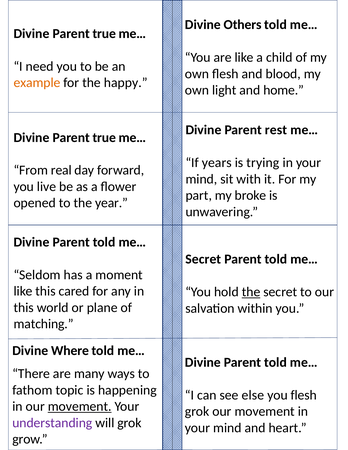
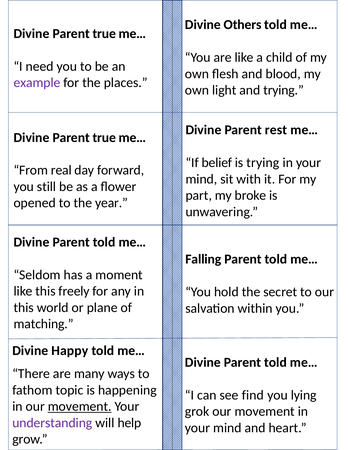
example colour: orange -> purple (37, 83)
happy: happy -> places (126, 83)
and home: home -> trying (284, 90)
years: years -> belief (217, 163)
live: live -> still (47, 187)
Secret: Secret -> Falling (203, 259)
cared: cared -> freely (74, 291)
the underline: present -> none (251, 292)
Where: Where -> Happy (70, 351)
else: else -> find (253, 395)
you flesh: flesh -> lying (304, 395)
will grok: grok -> help (129, 423)
